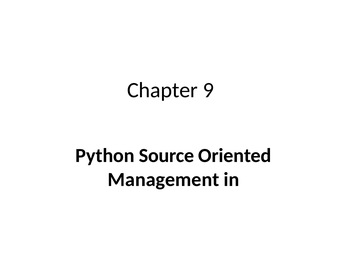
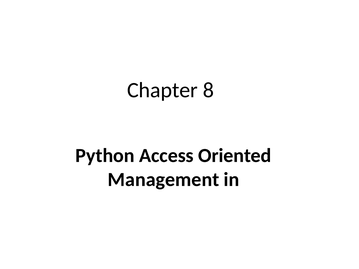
9: 9 -> 8 (208, 90)
Source: Source -> Access (166, 156)
